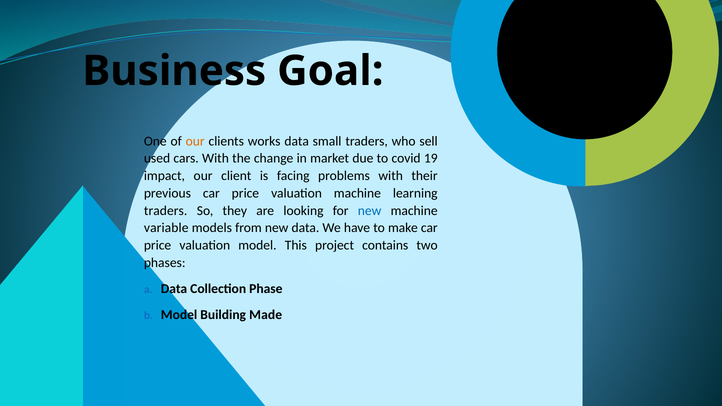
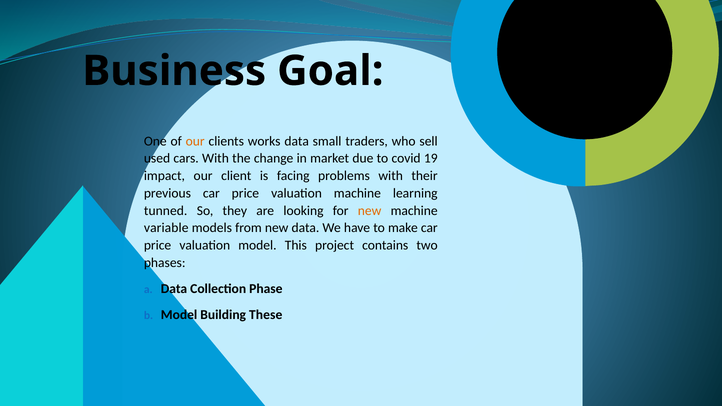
traders: traders -> tunned (166, 211)
new colour: blue -> orange (370, 211)
Made: Made -> These (266, 315)
